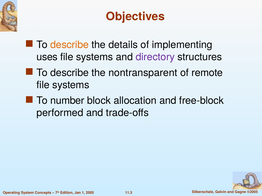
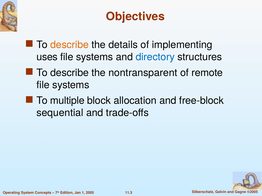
directory colour: purple -> blue (155, 57)
number: number -> multiple (67, 101)
performed: performed -> sequential (60, 113)
